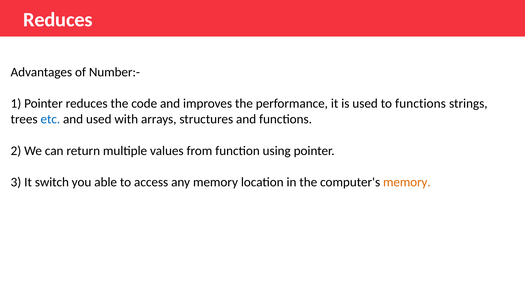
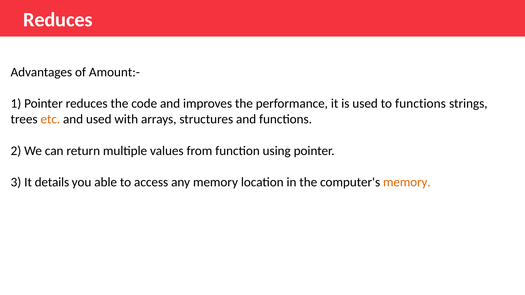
Number:-: Number:- -> Amount:- (114, 72)
etc colour: blue -> orange (50, 119)
switch: switch -> details (52, 182)
